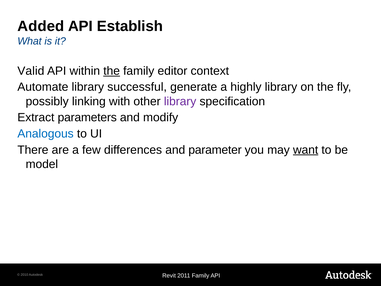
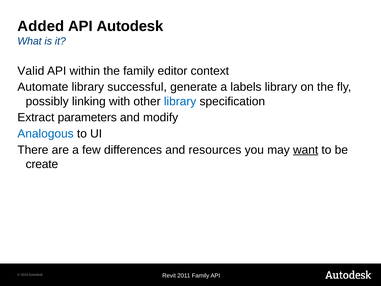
API Establish: Establish -> Autodesk (130, 26)
the underline: present -> none (112, 71)
highly: highly -> labels (246, 87)
library colour: purple -> blue (180, 101)
parameter: parameter -> resources (215, 150)
model: model -> create (42, 164)
